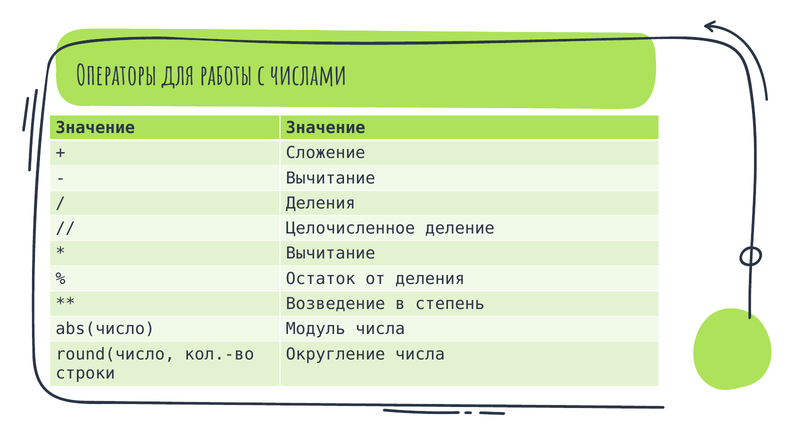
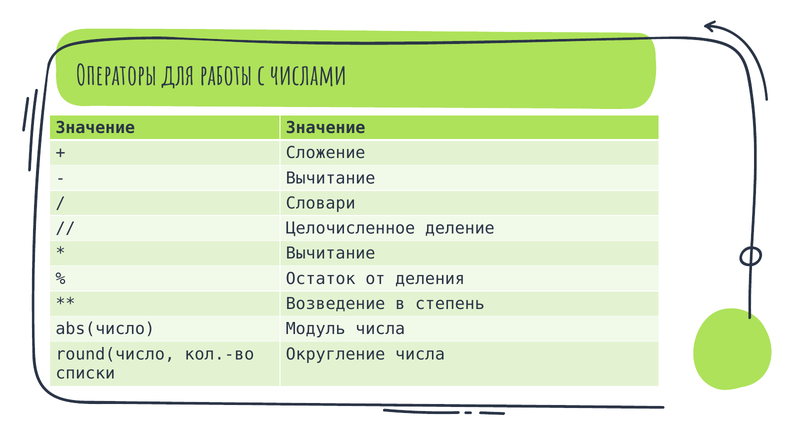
Деления: Деления -> Словари (321, 203)
строки: строки -> списки (85, 373)
